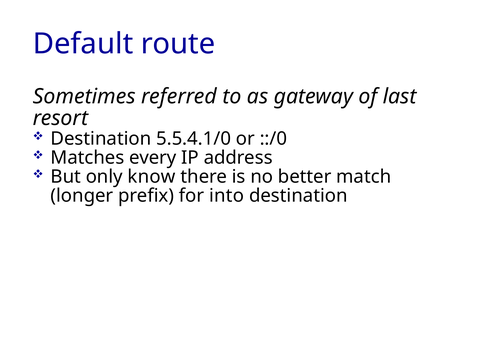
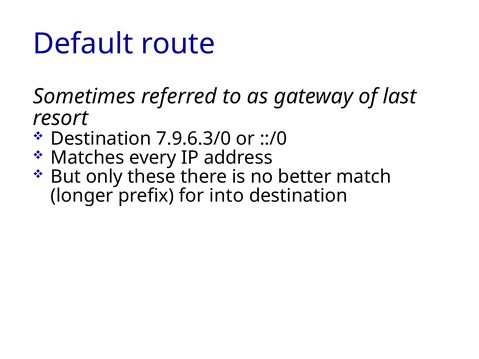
5.5.4.1/0: 5.5.4.1/0 -> 7.9.6.3/0 (194, 139)
know: know -> these (152, 177)
